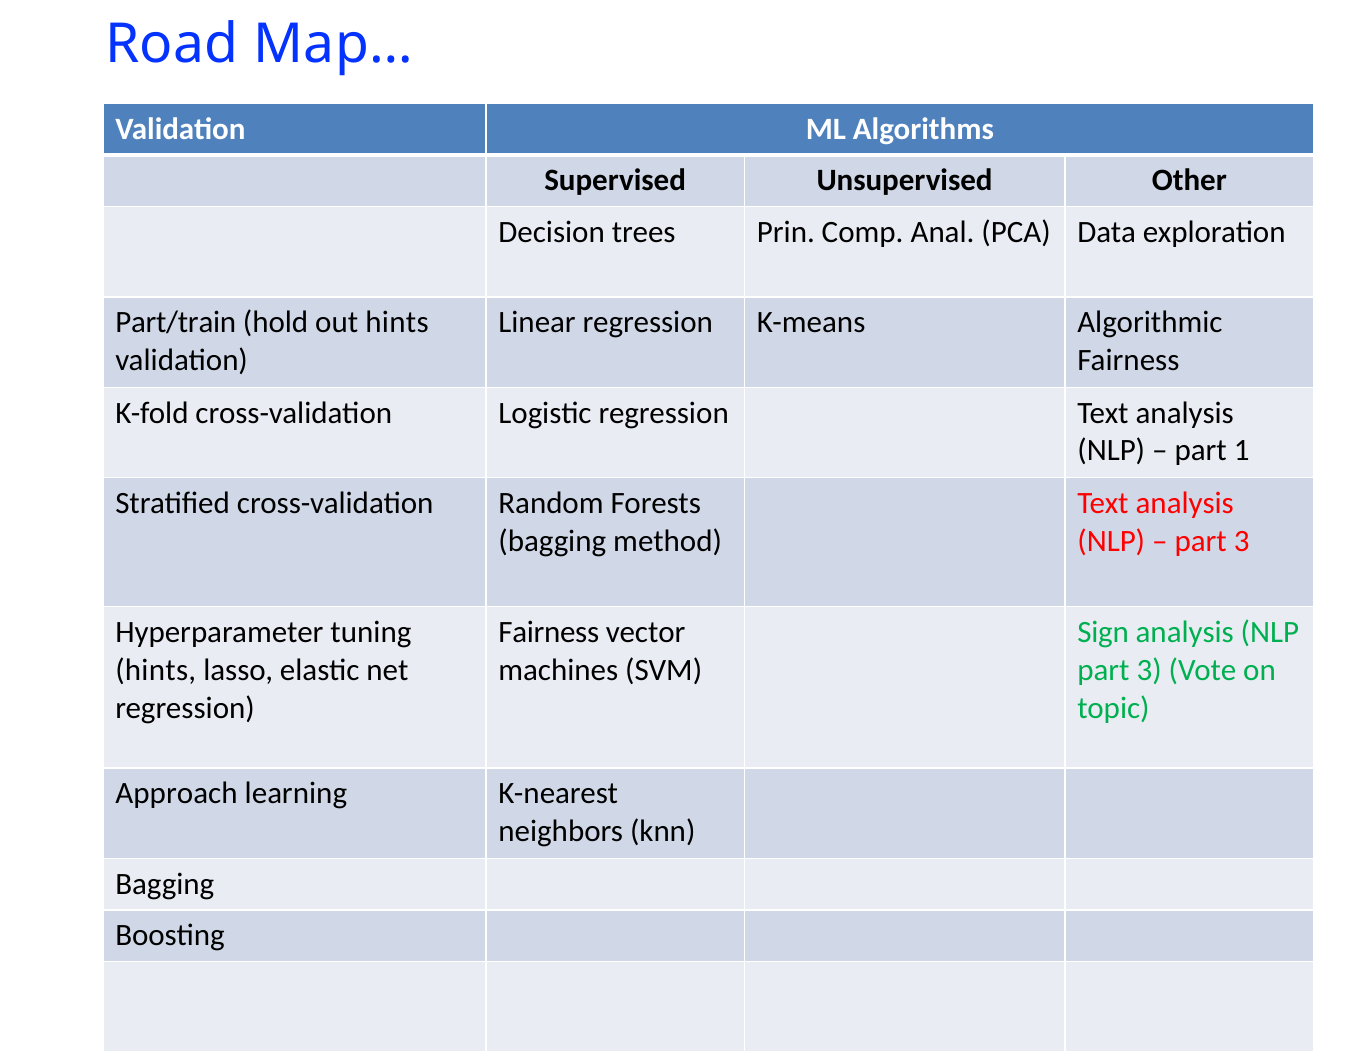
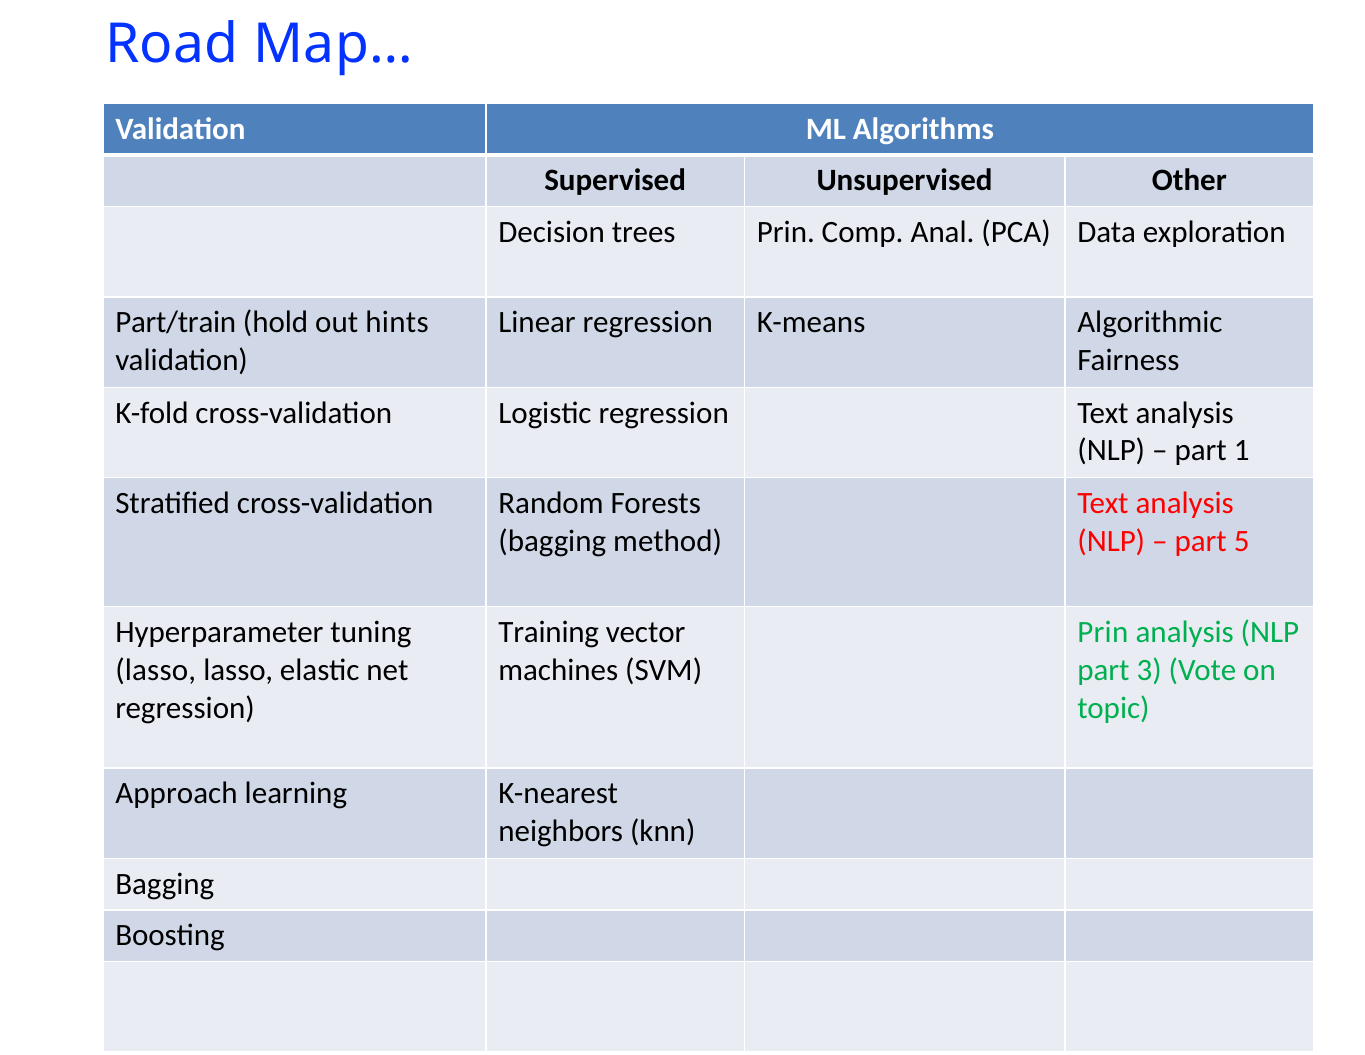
3: 3 -> 5 (1242, 541)
Fairness: Fairness -> Training (549, 632)
Sign: Sign -> Prin (1103, 632)
hints: hints -> lasso (156, 670)
